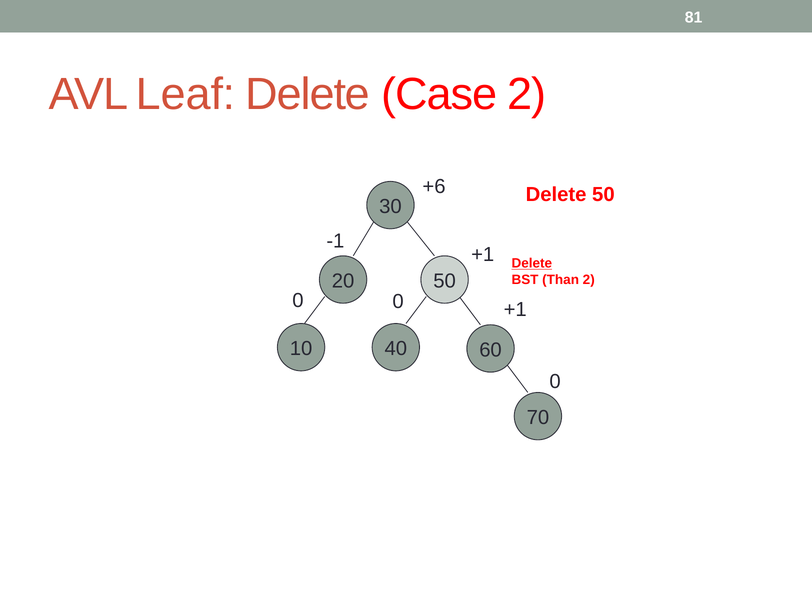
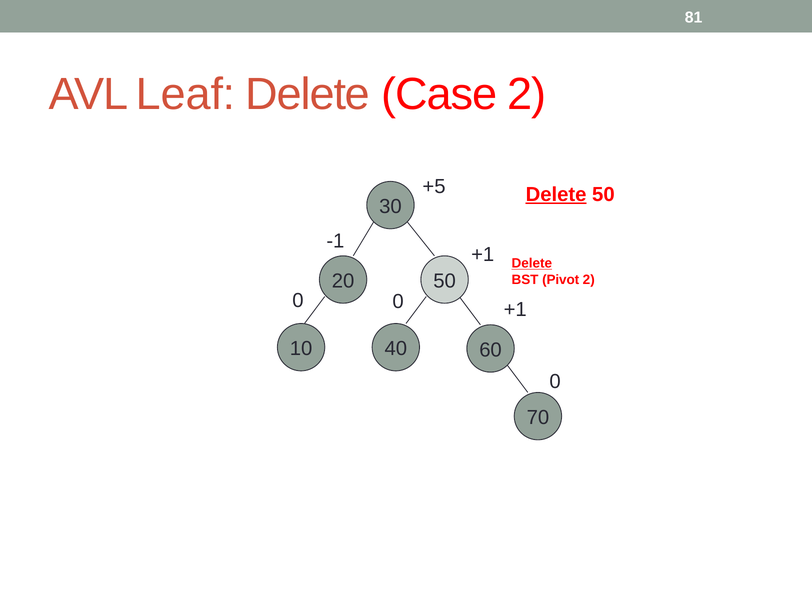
+6: +6 -> +5 (434, 187)
Delete underline: none -> present (556, 195)
Than: Than -> Pivot (561, 280)
